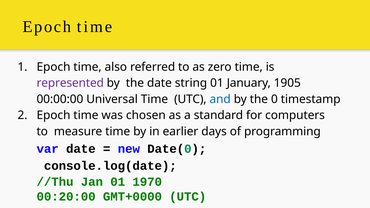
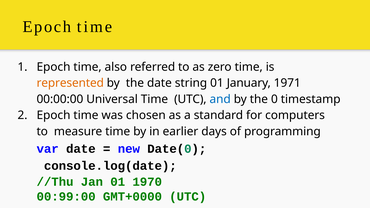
represented colour: purple -> orange (70, 83)
1905: 1905 -> 1971 (287, 83)
00:20:00: 00:20:00 -> 00:99:00 (66, 197)
